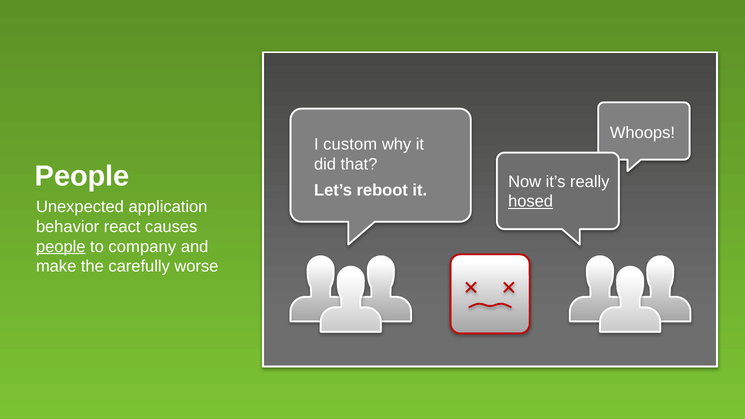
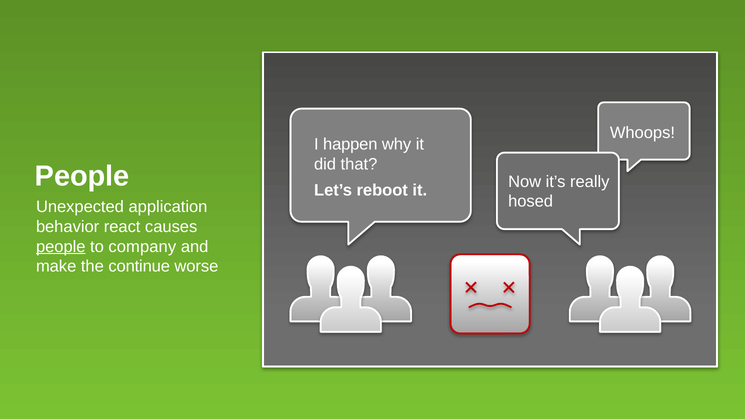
custom: custom -> happen (350, 144)
hosed underline: present -> none (531, 201)
carefully: carefully -> continue (139, 267)
